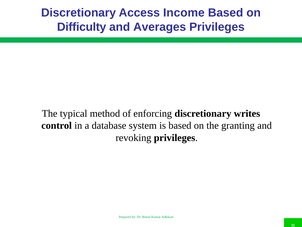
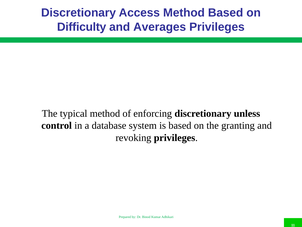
Access Income: Income -> Method (184, 13)
writes: writes -> unless (247, 113)
